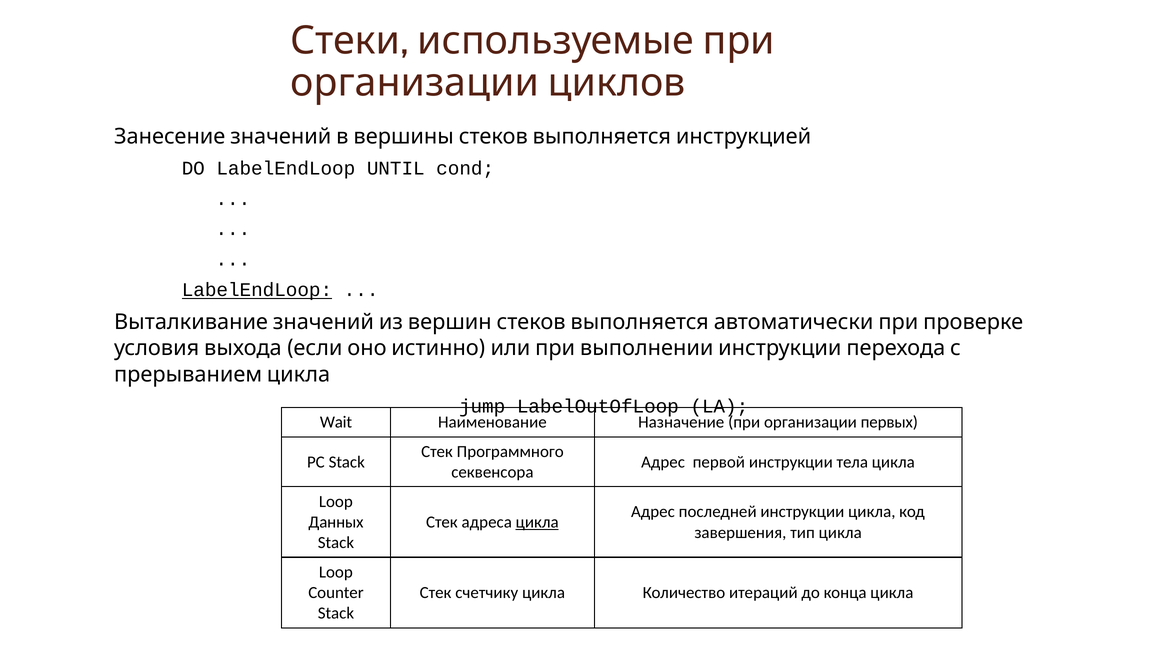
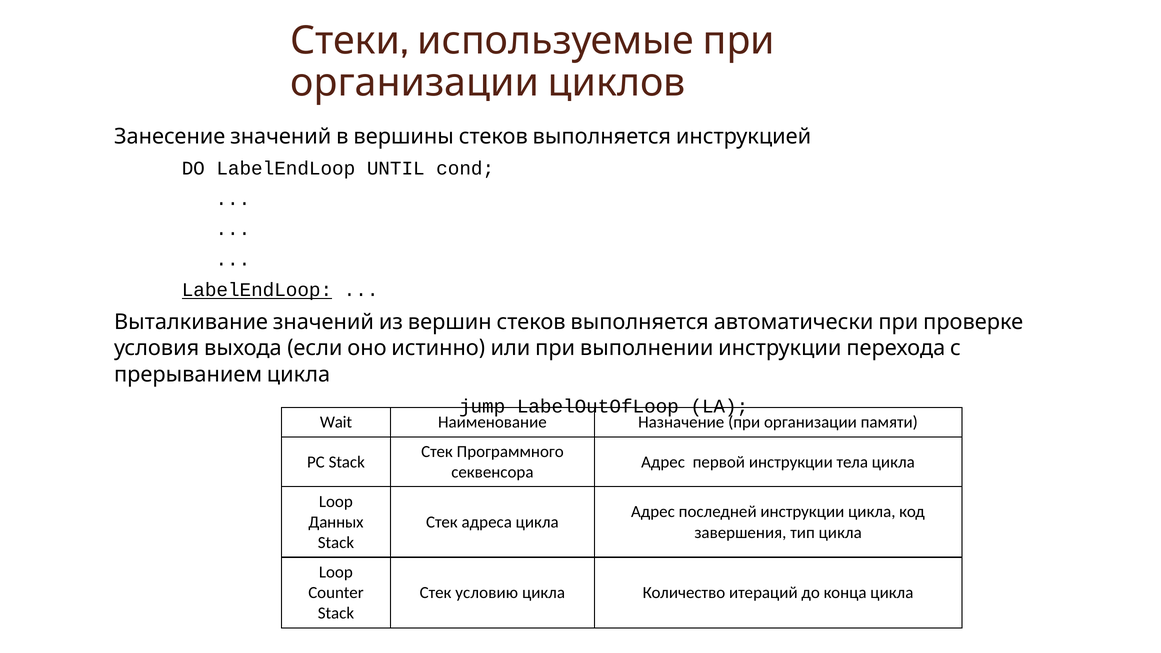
первых: первых -> памяти (889, 422)
цикла underline: present -> none (537, 522)
счетчику: счетчику -> условию (487, 593)
